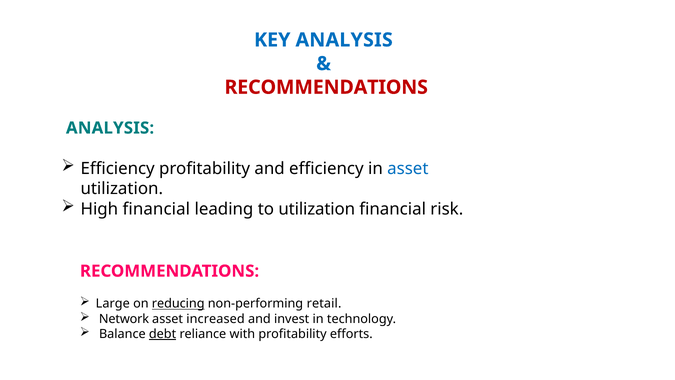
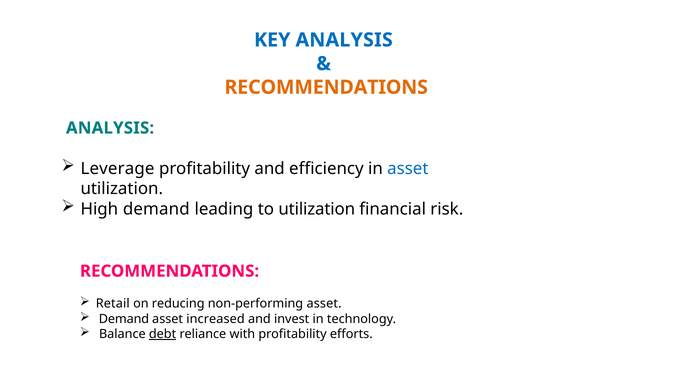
RECOMMENDATIONS colour: red -> orange (326, 87)
Efficiency: Efficiency -> Leverage (118, 168)
High financial: financial -> demand (156, 209)
Large: Large -> Retail (113, 304)
reducing underline: present -> none (178, 304)
non-performing retail: retail -> asset (324, 304)
Network: Network -> Demand (124, 319)
